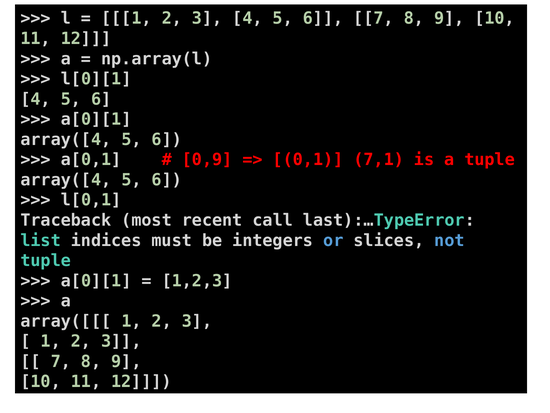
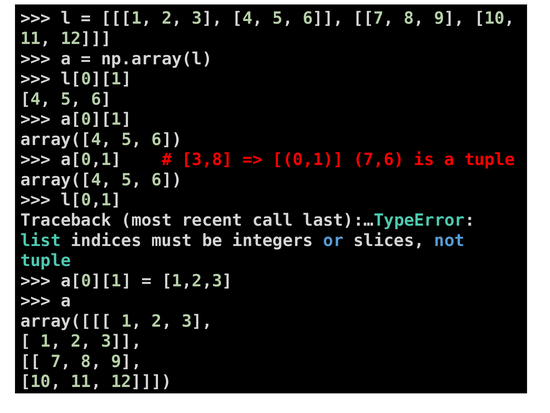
0,9: 0,9 -> 3,8 (207, 160)
7,1: 7,1 -> 7,6 (379, 160)
